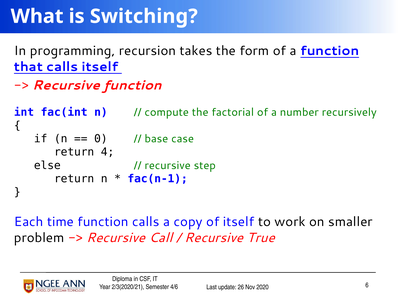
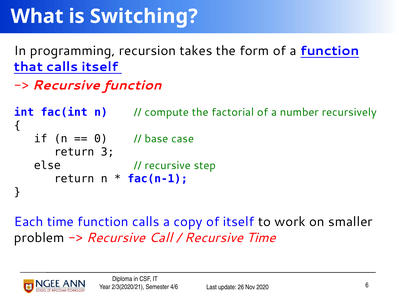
4: 4 -> 3 (108, 152)
Recursive True: True -> Time (261, 238)
